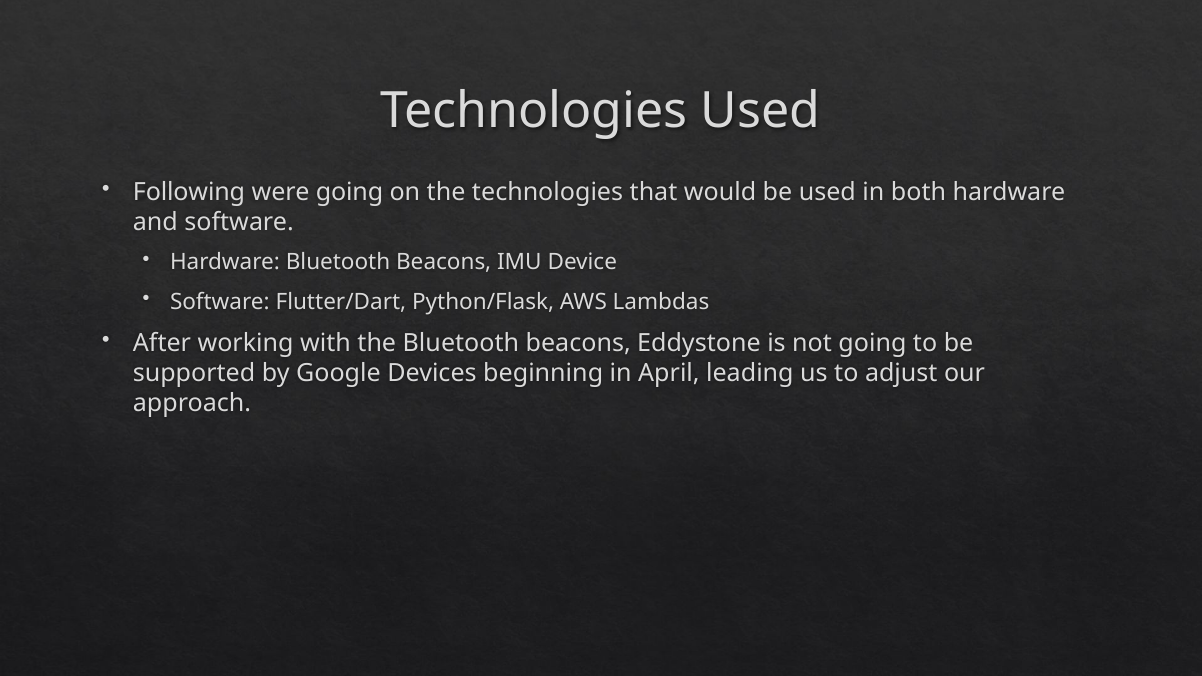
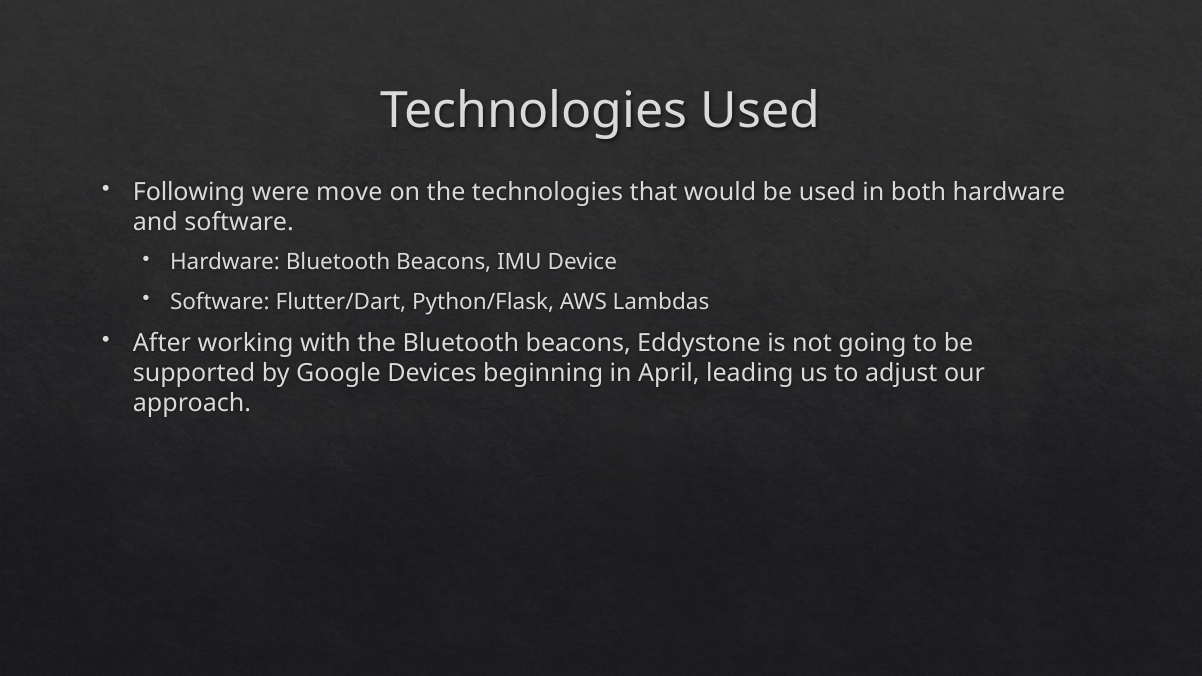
were going: going -> move (349, 192)
